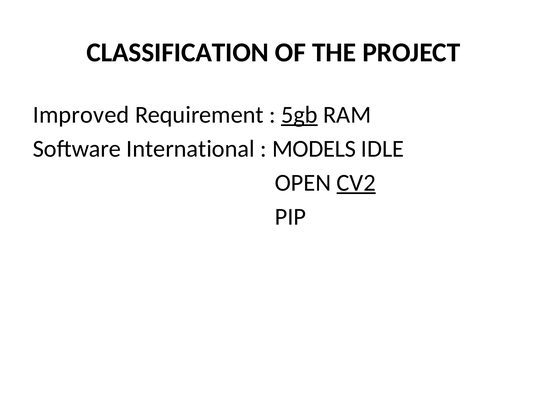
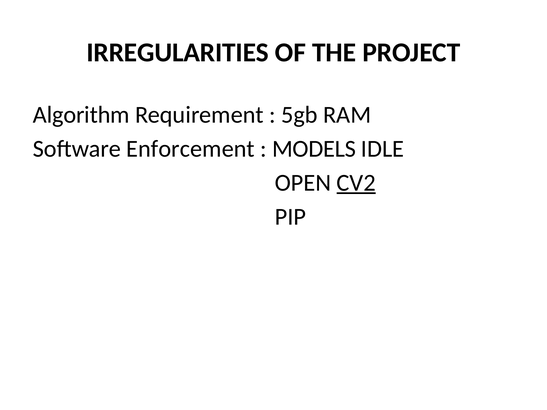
CLASSIFICATION: CLASSIFICATION -> IRREGULARITIES (178, 53)
Improved: Improved -> Algorithm (81, 115)
5gb underline: present -> none (299, 115)
International: International -> Enforcement (191, 149)
